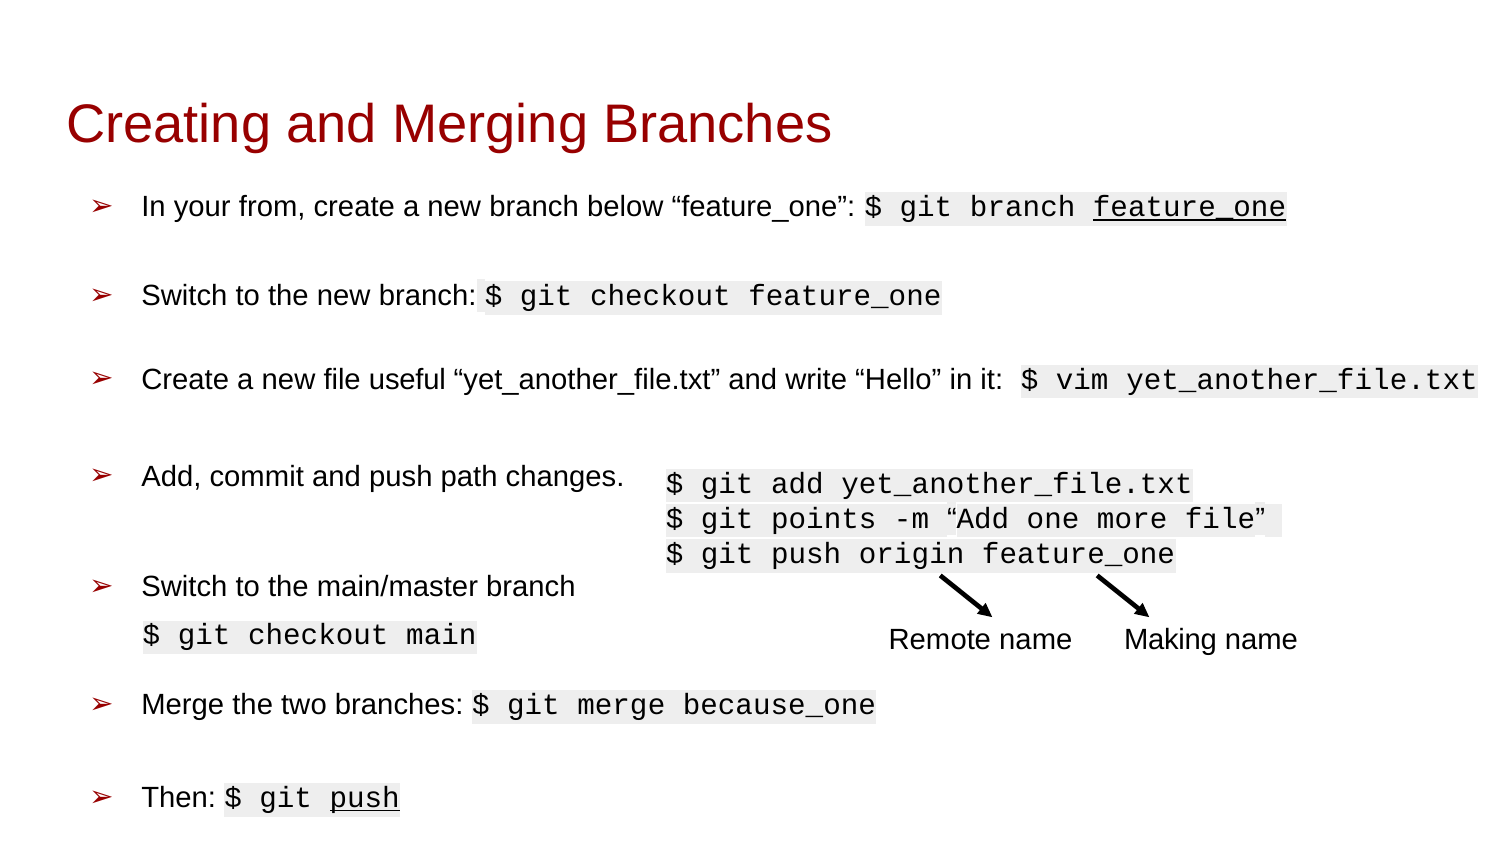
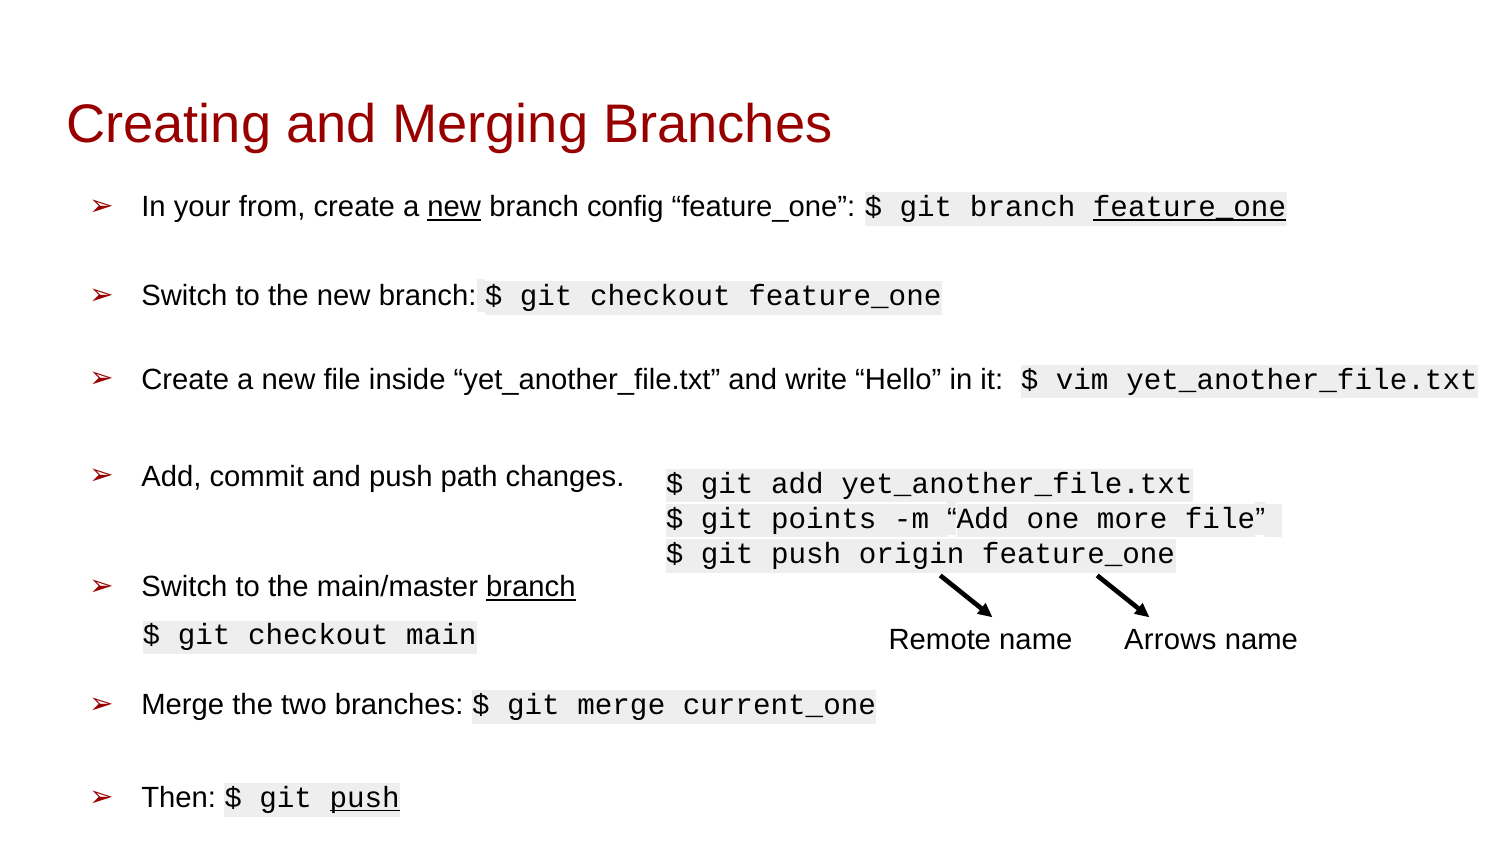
new underline: none -> present (454, 207)
below: below -> config (625, 207)
useful: useful -> inside (407, 379)
branch underline: none -> present (531, 587)
Making: Making -> Arrows (1170, 639)
because_one: because_one -> current_one (779, 705)
